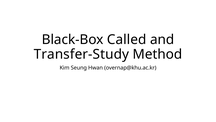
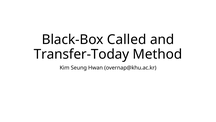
Transfer-Study: Transfer-Study -> Transfer-Today (81, 54)
